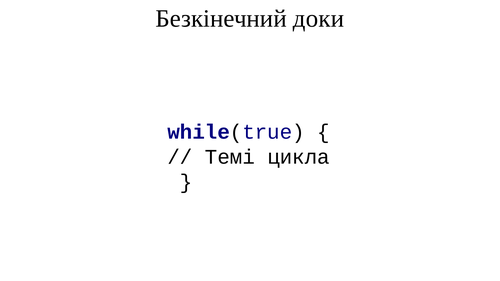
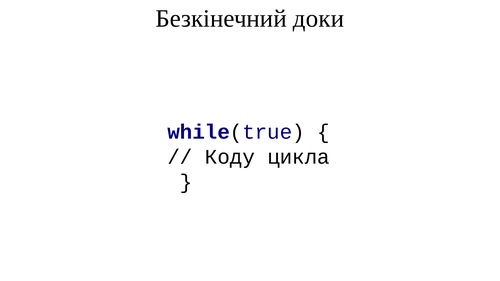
Темі: Темі -> Коду (230, 157)
